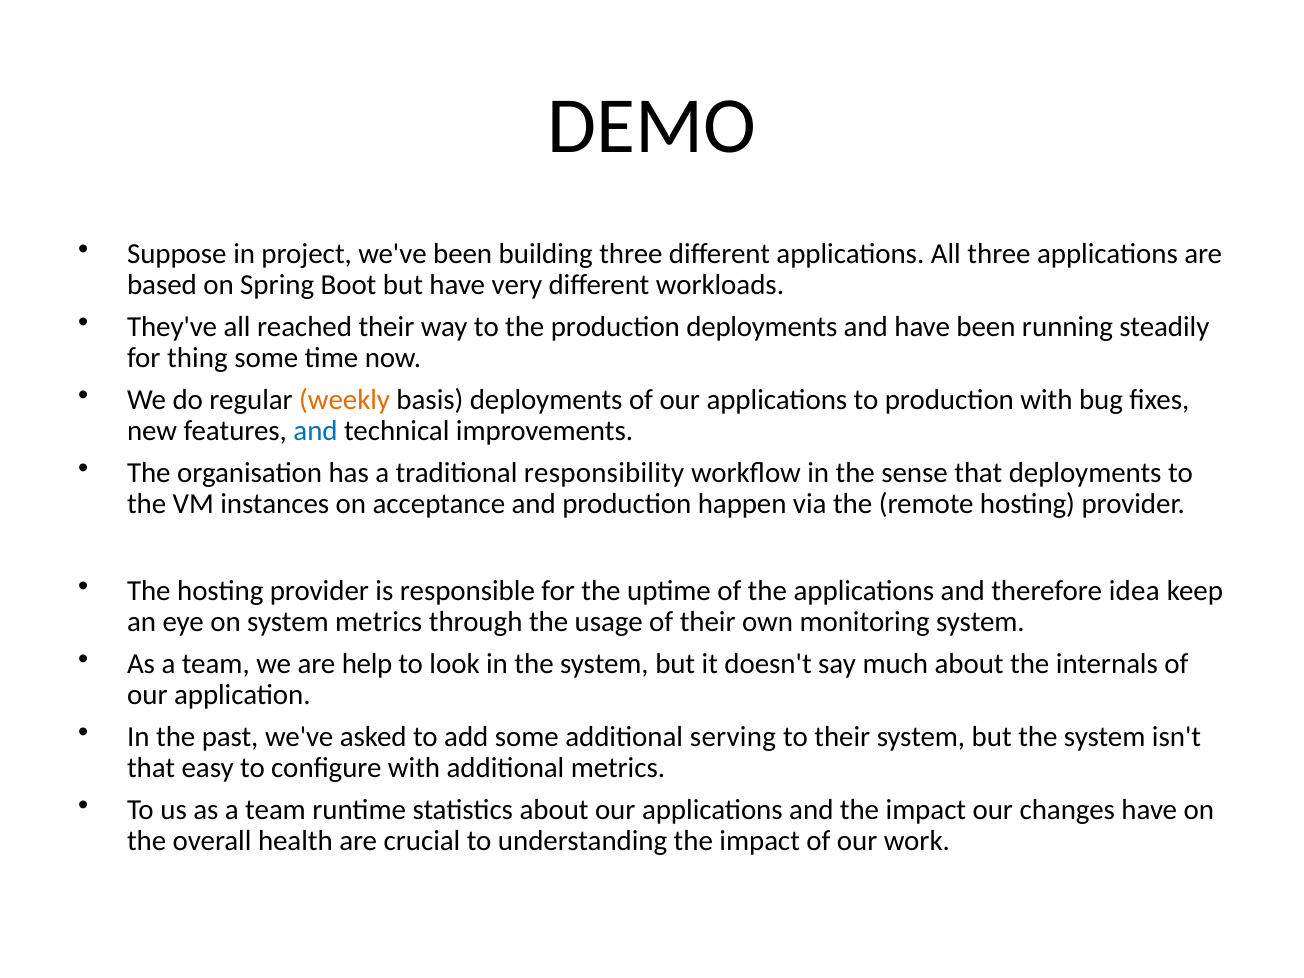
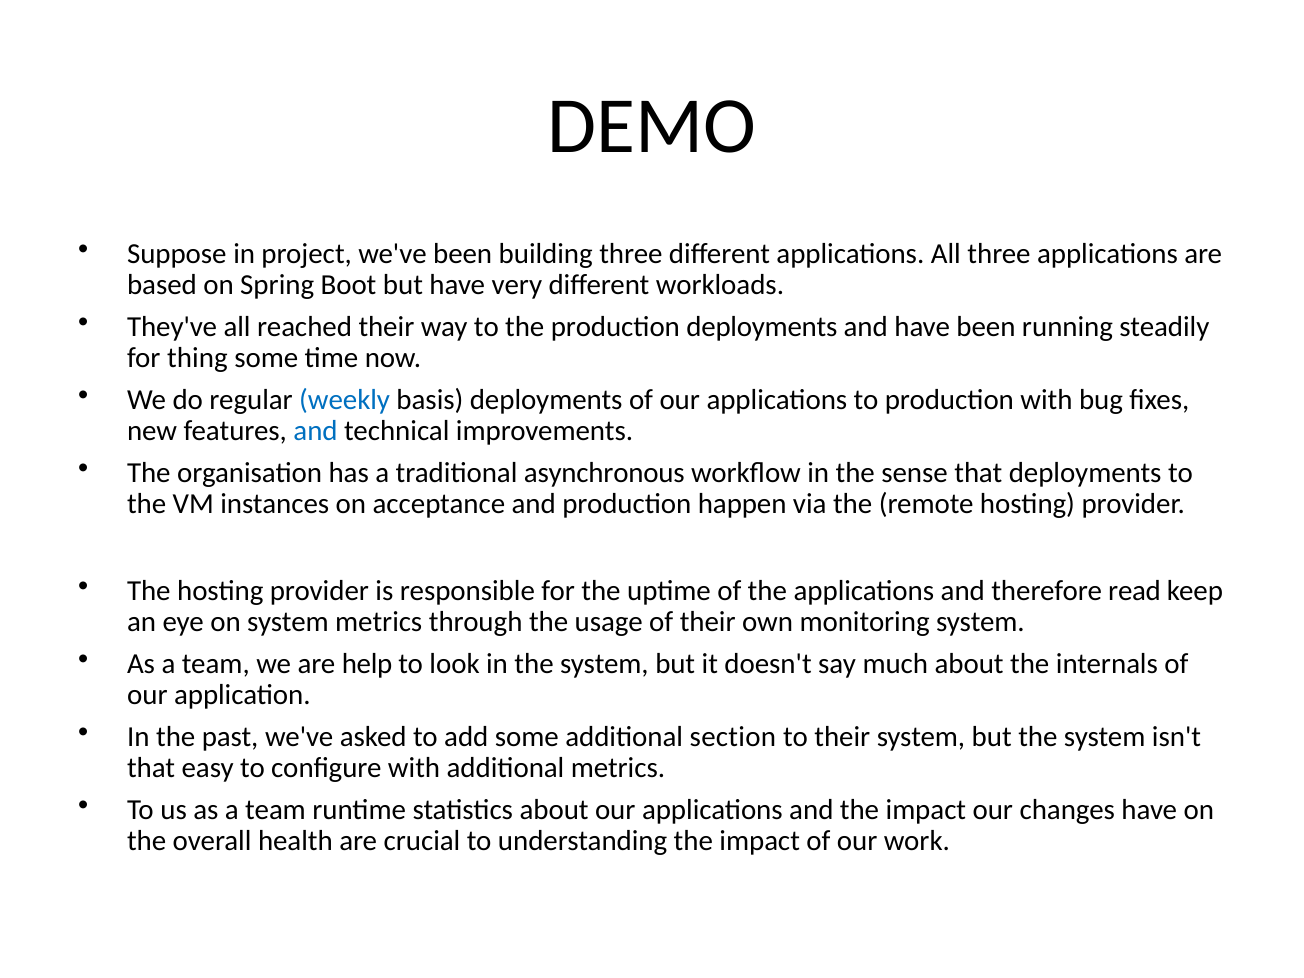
weekly colour: orange -> blue (345, 400)
responsibility: responsibility -> asynchronous (604, 473)
idea: idea -> read (1135, 591)
serving: serving -> section (733, 737)
